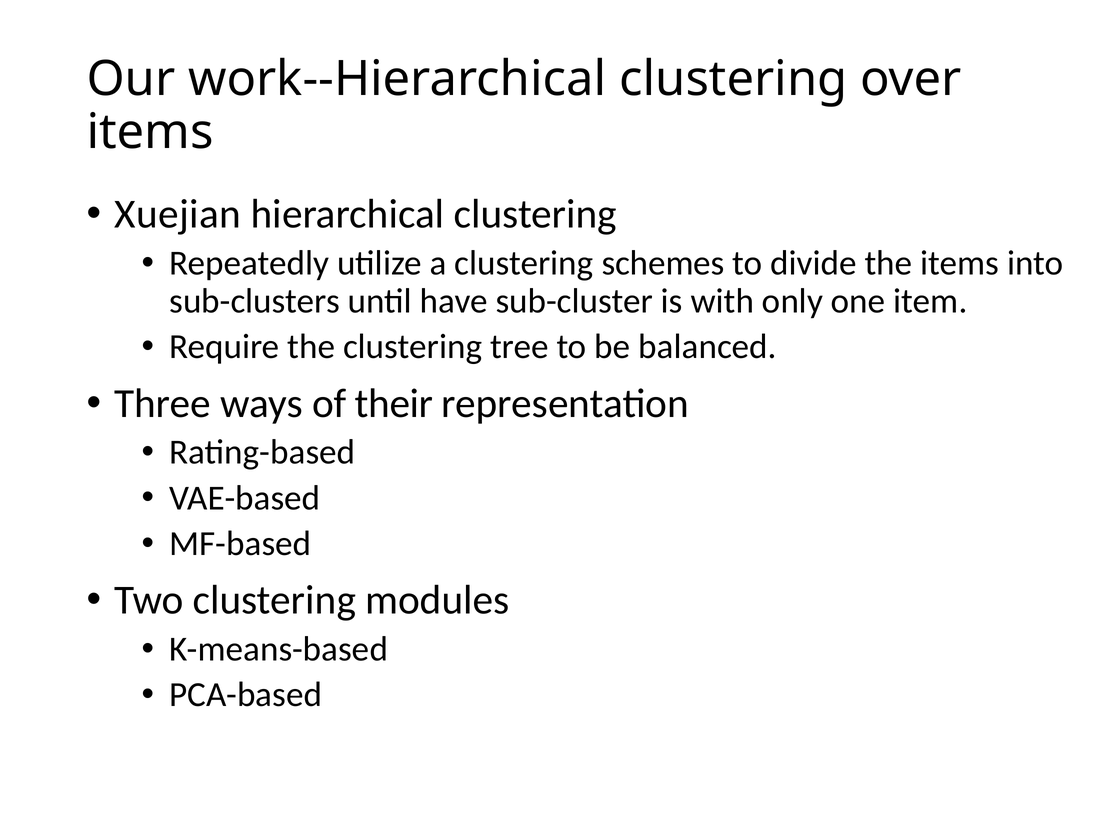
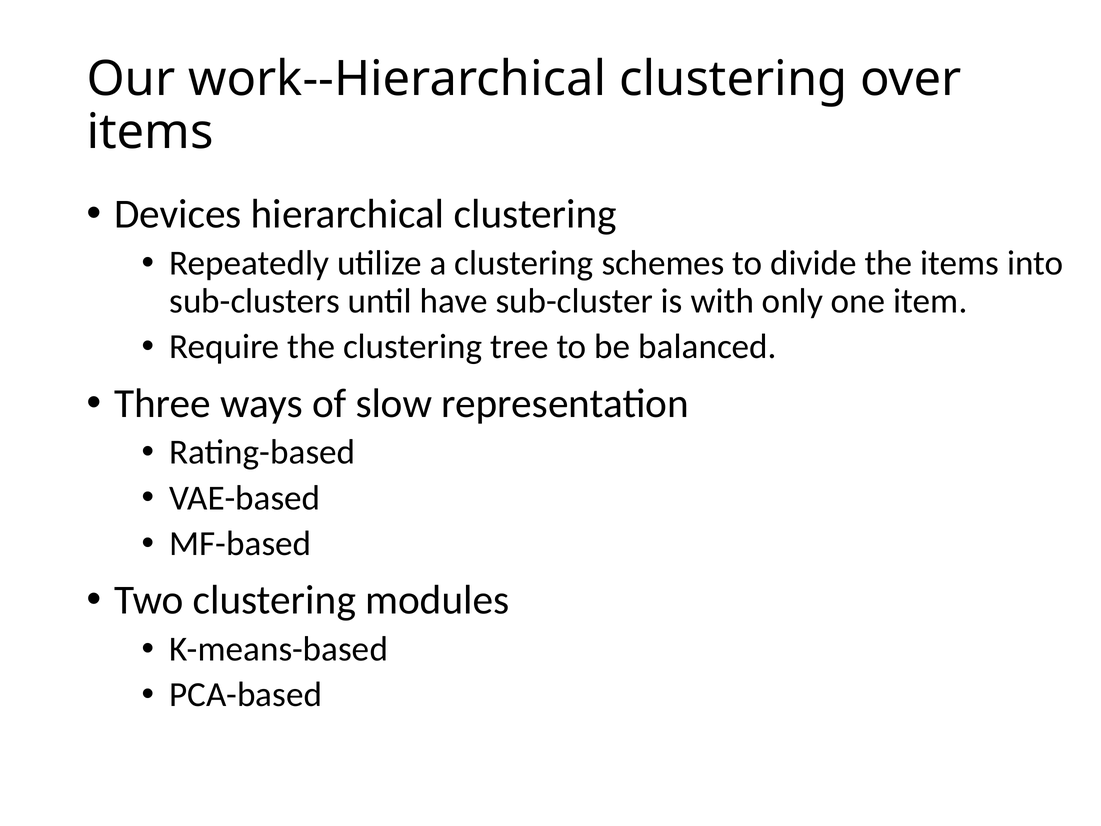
Xuejian: Xuejian -> Devices (178, 214)
their: their -> slow (394, 403)
